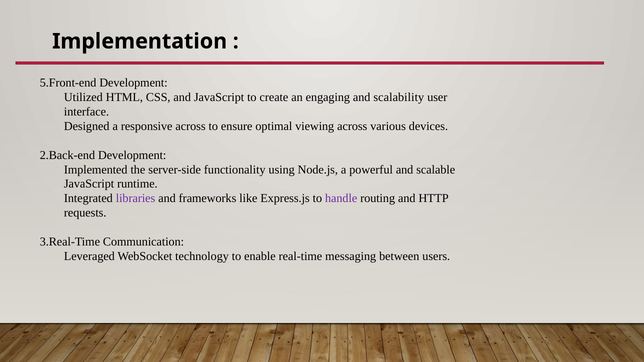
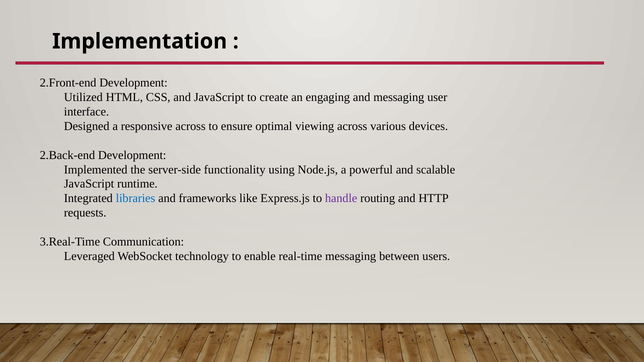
5.Front-end: 5.Front-end -> 2.Front-end (68, 83)
and scalability: scalability -> messaging (399, 97)
libraries colour: purple -> blue (136, 199)
